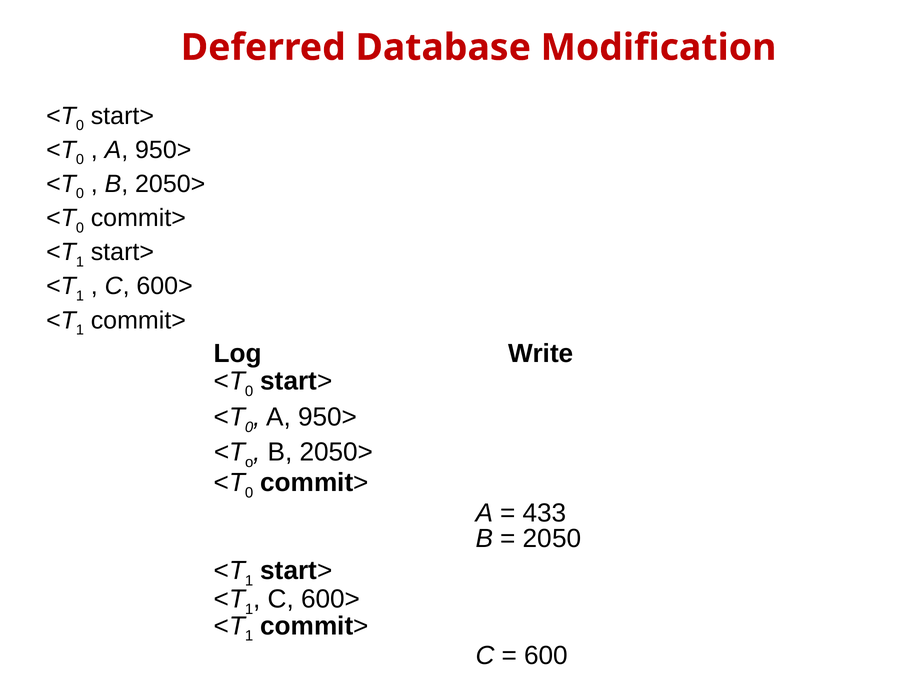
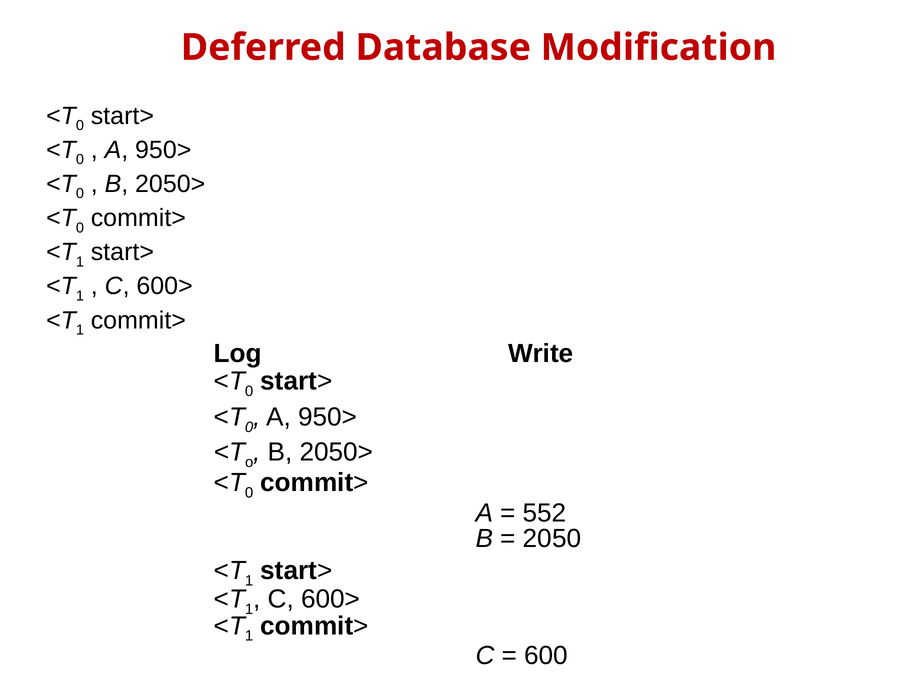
433: 433 -> 552 (545, 513)
